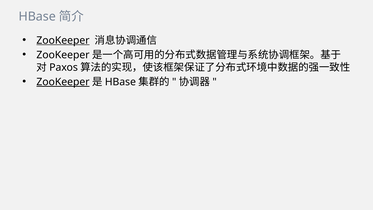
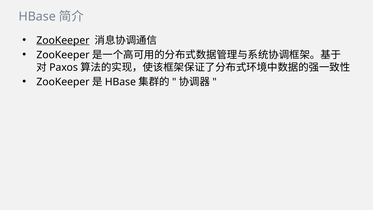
ZooKeeper underline: present -> none (63, 82)
